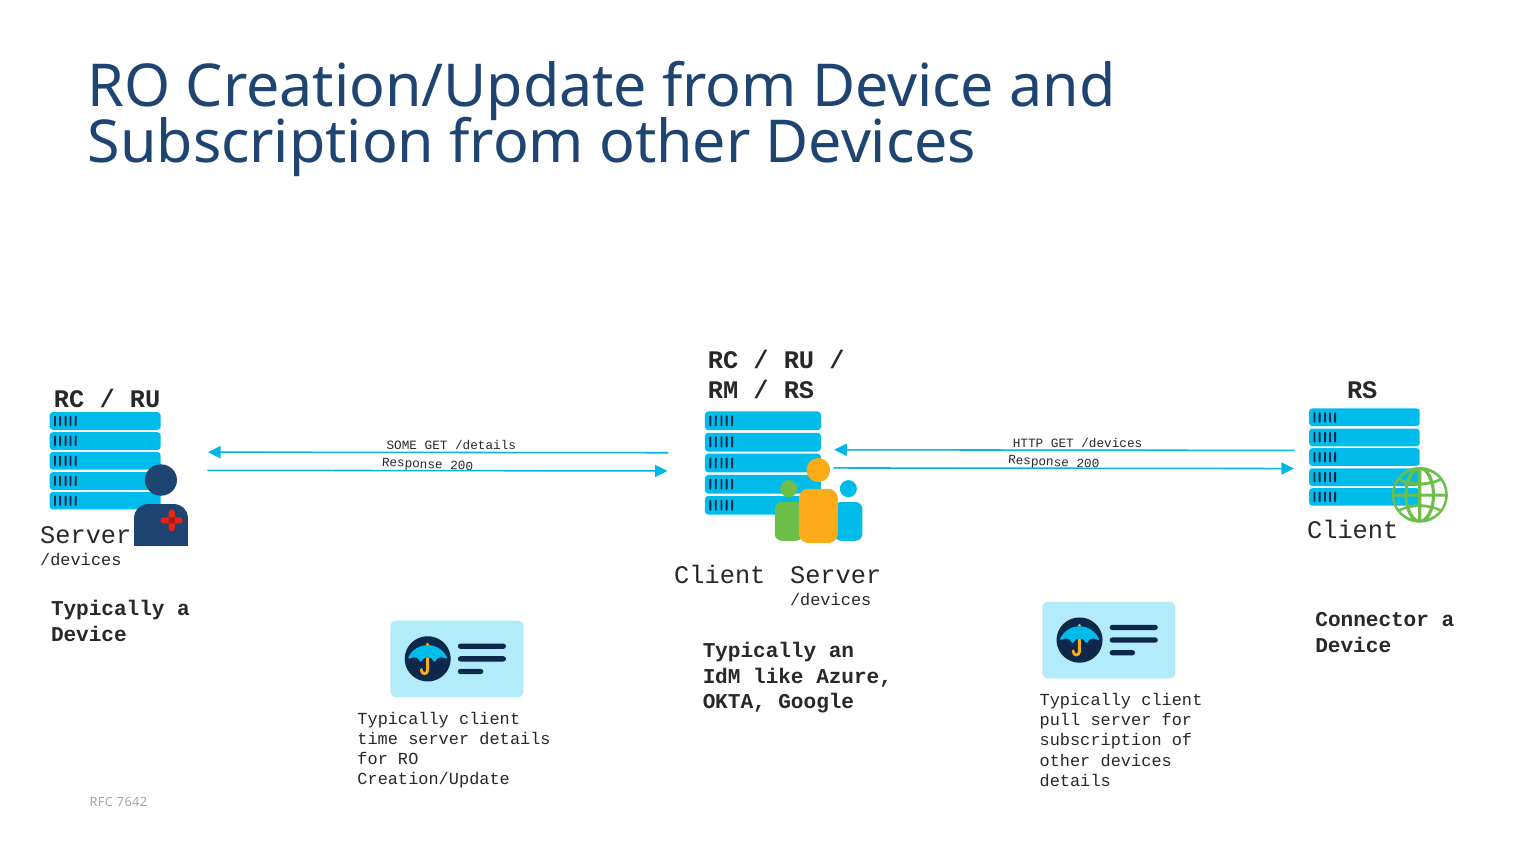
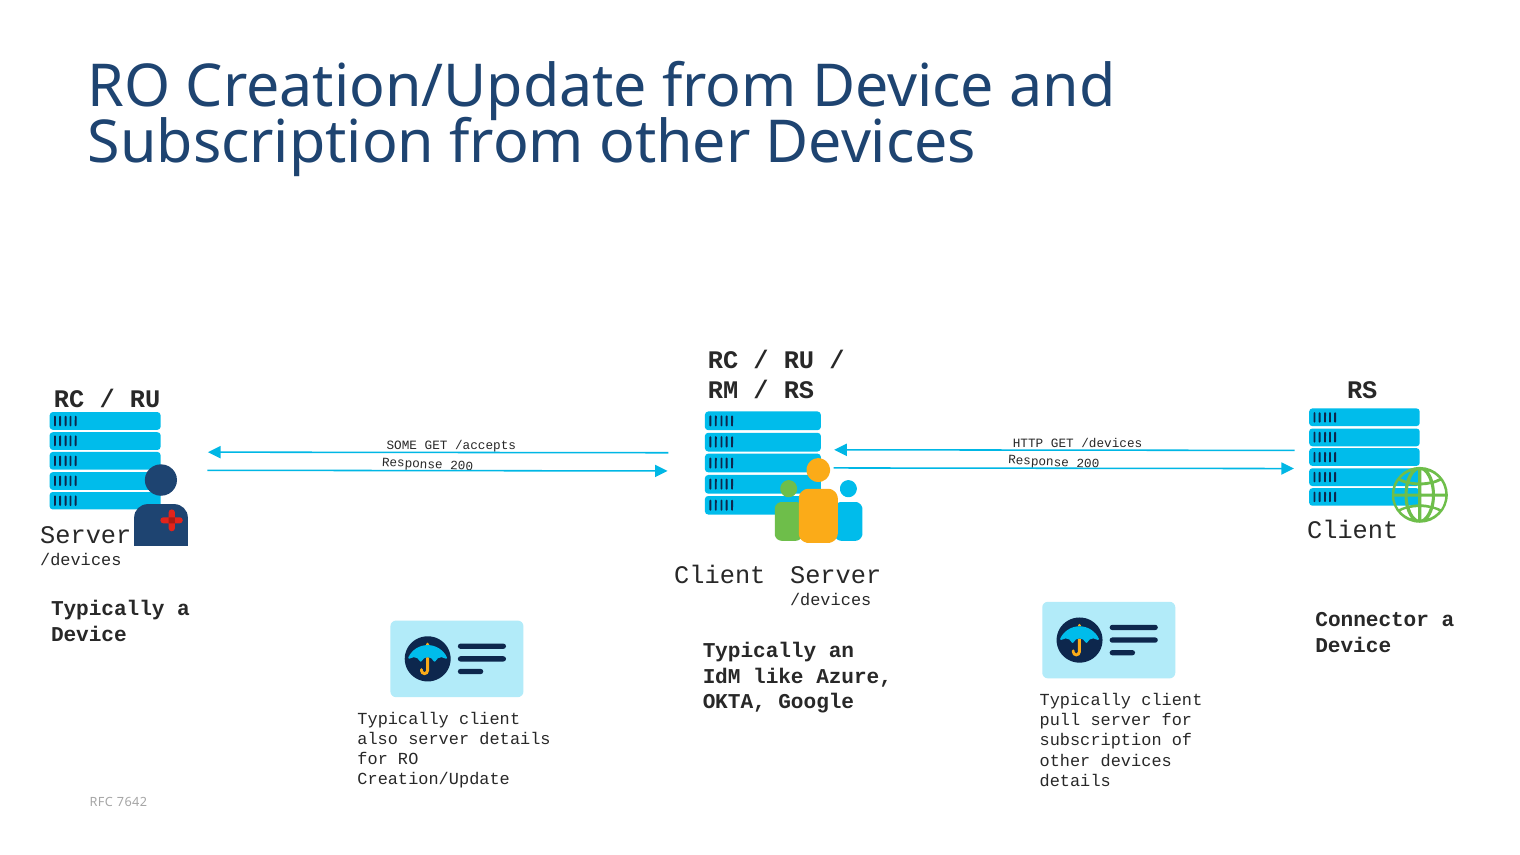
/details: /details -> /accepts (486, 445)
time: time -> also (378, 739)
